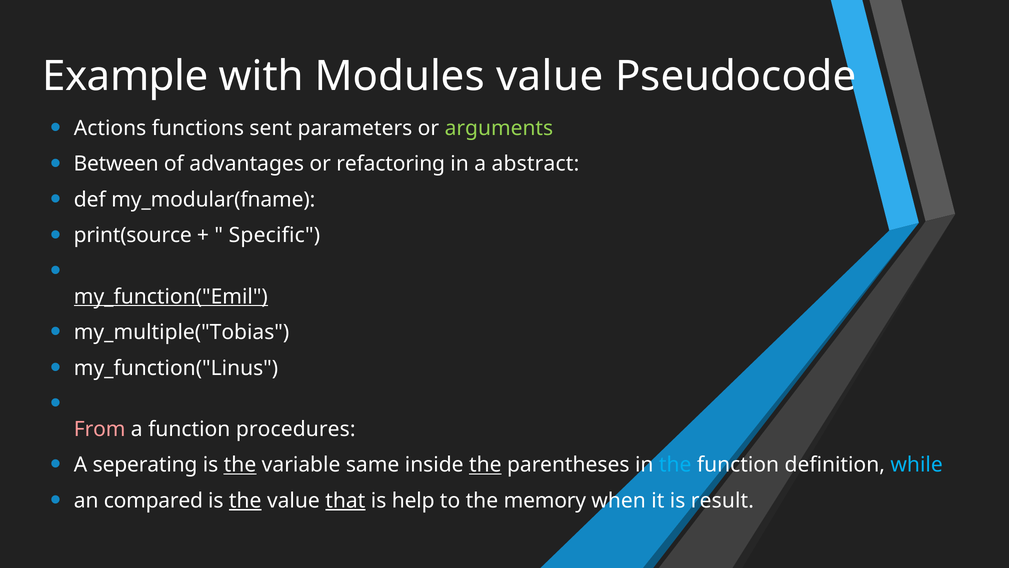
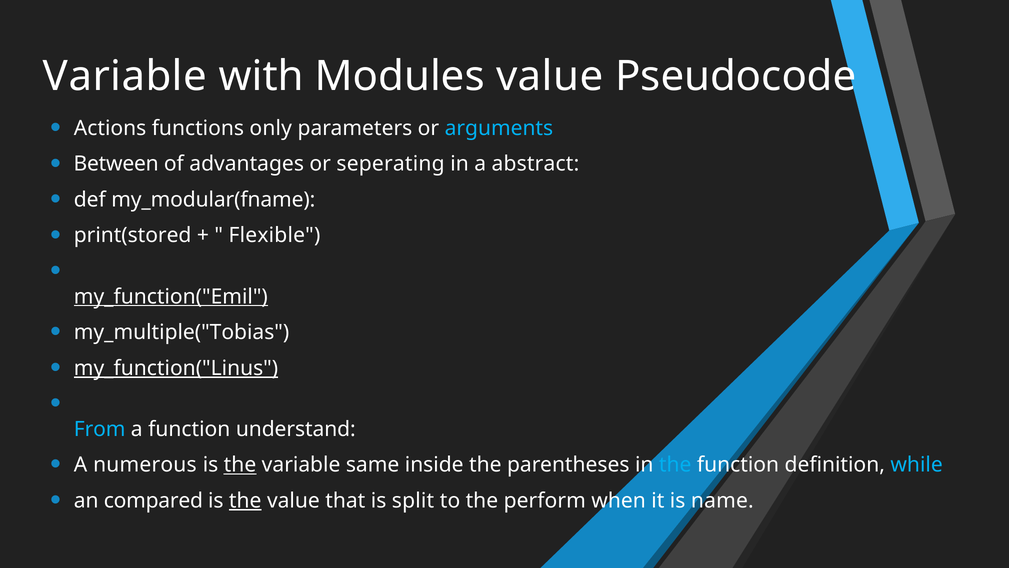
Example: Example -> Variable (125, 76)
sent: sent -> only (271, 128)
arguments colour: light green -> light blue (499, 128)
refactoring: refactoring -> seperating (391, 164)
print(source: print(source -> print(stored (133, 235)
Specific: Specific -> Flexible (274, 235)
my_function("Linus underline: none -> present (176, 368)
From colour: pink -> light blue (100, 429)
procedures: procedures -> understand (296, 429)
seperating: seperating -> numerous (145, 465)
the underline: present -> none (485, 465)
that underline: present -> none (345, 500)
help: help -> split (413, 500)
memory: memory -> perform (545, 500)
result: result -> name (722, 500)
